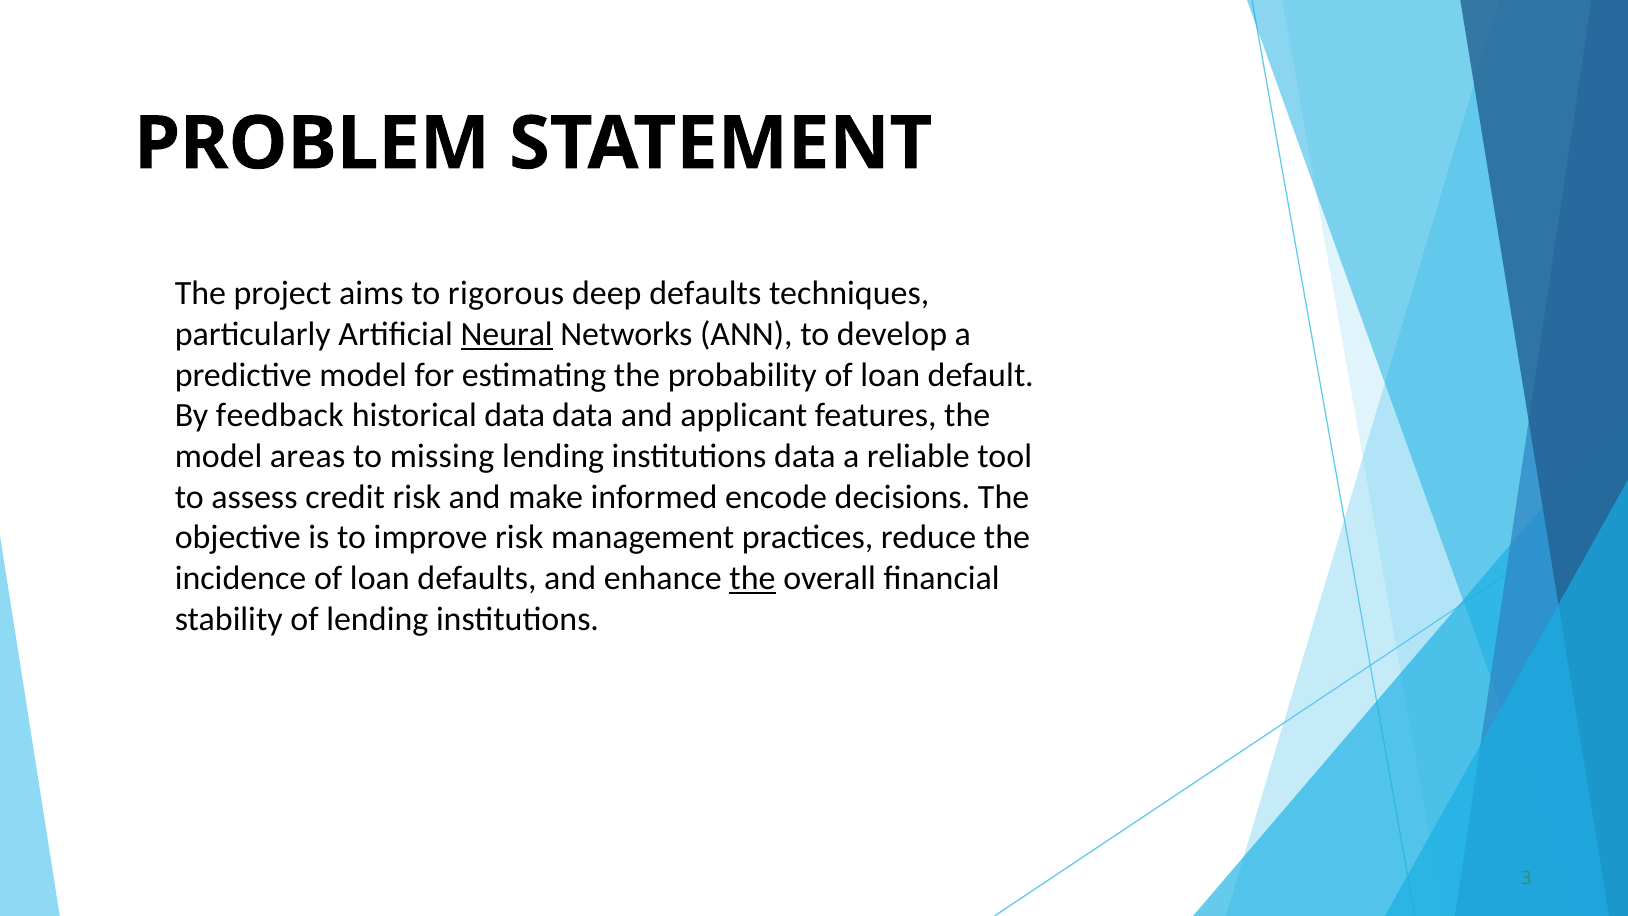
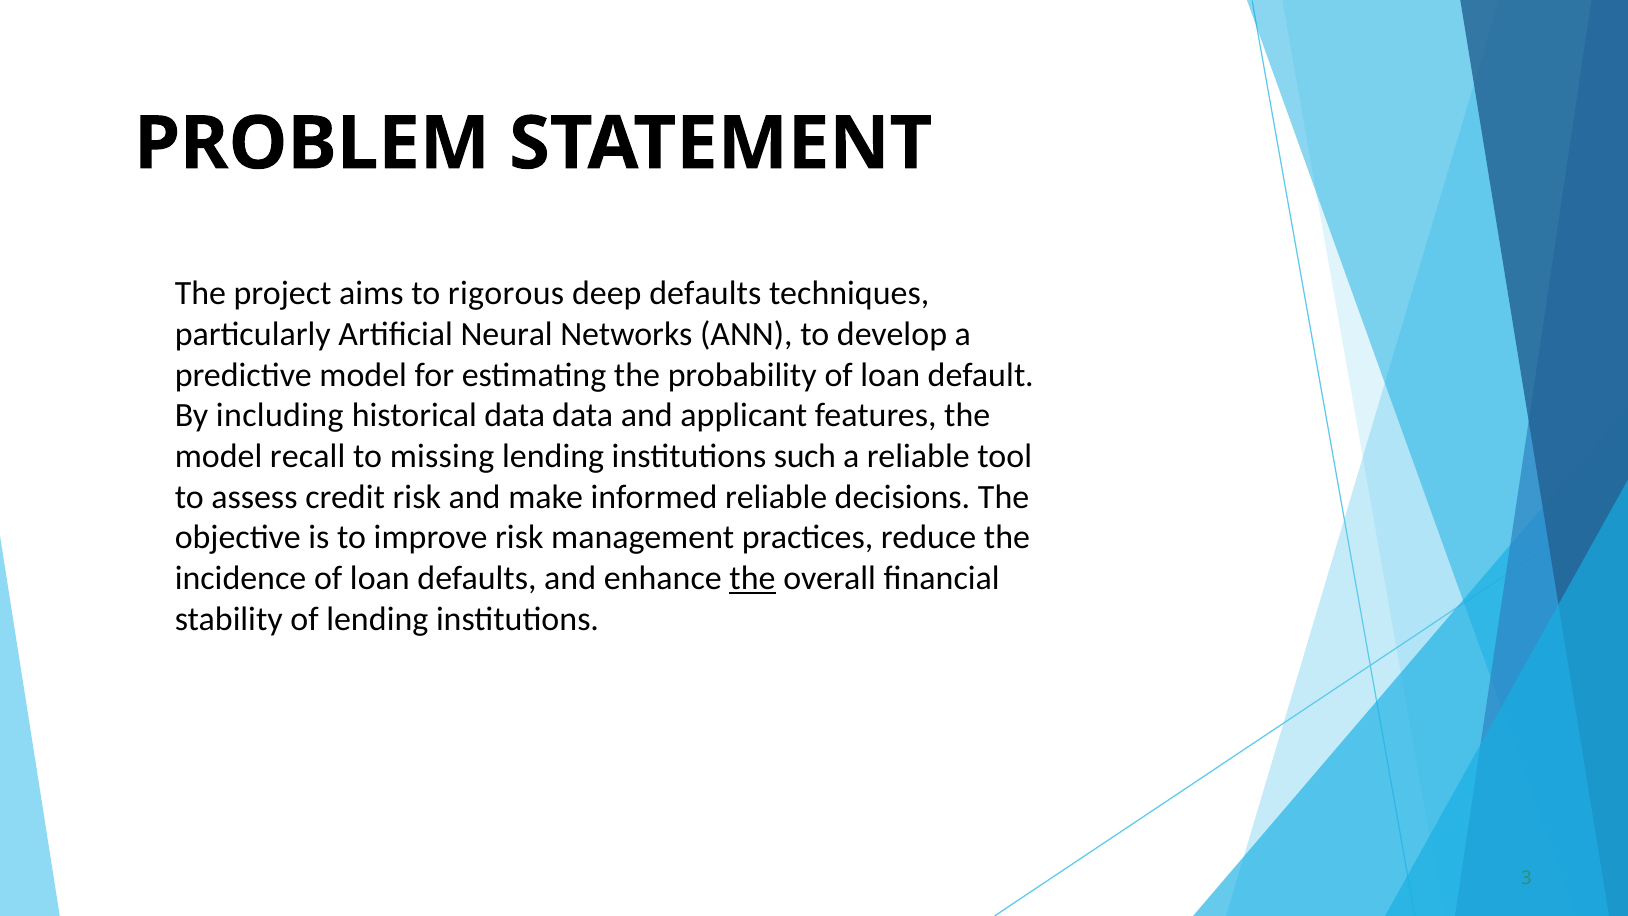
Neural underline: present -> none (507, 334)
feedback: feedback -> including (280, 415)
areas: areas -> recall (308, 456)
institutions data: data -> such (805, 456)
informed encode: encode -> reliable (776, 497)
